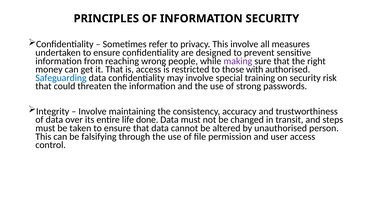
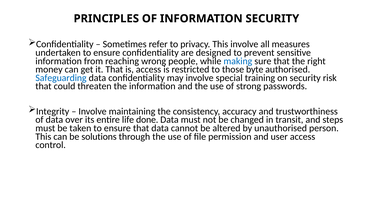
making colour: purple -> blue (238, 61)
with: with -> byte (255, 69)
falsifying: falsifying -> solutions (99, 136)
